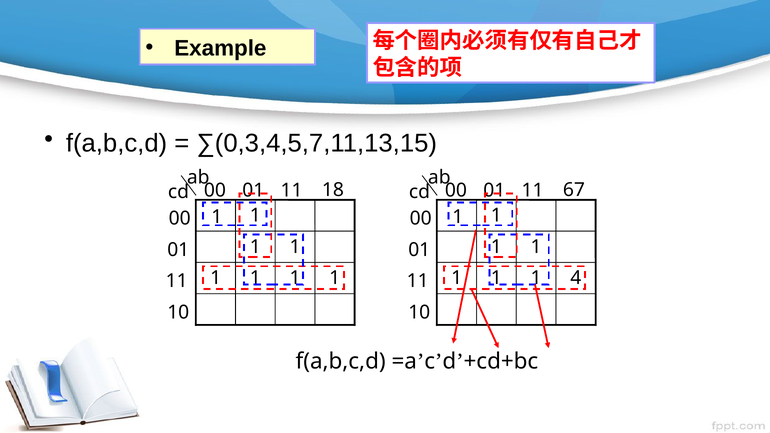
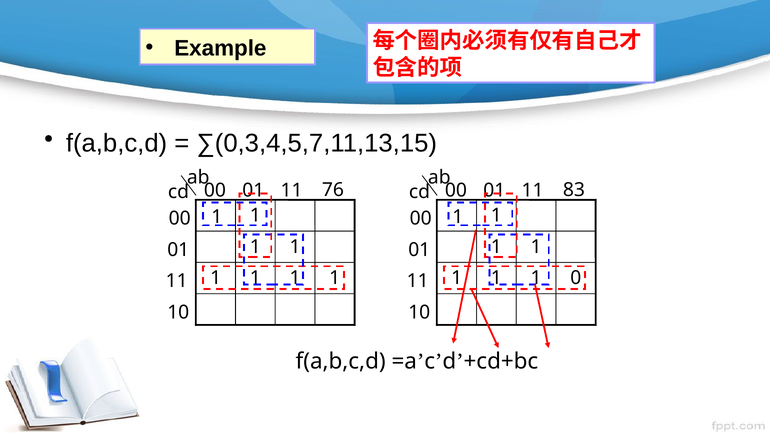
18: 18 -> 76 (333, 190)
67: 67 -> 83 (574, 190)
4: 4 -> 0 (576, 278)
